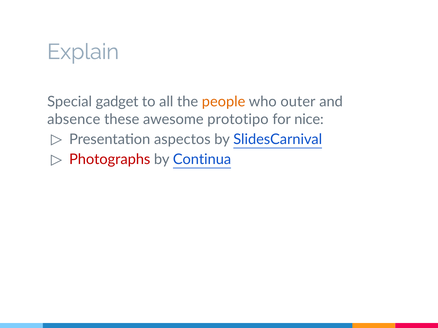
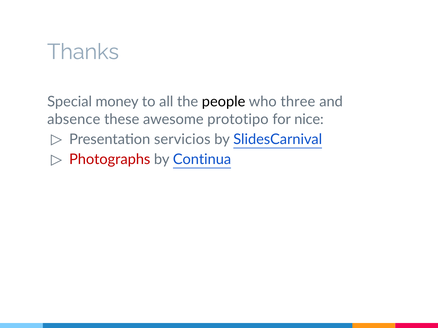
Explain: Explain -> Thanks (83, 52)
gadget: gadget -> money (117, 102)
people colour: orange -> black (224, 102)
outer: outer -> three (298, 102)
aspectos: aspectos -> servicios (182, 140)
